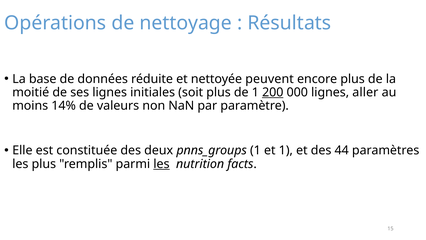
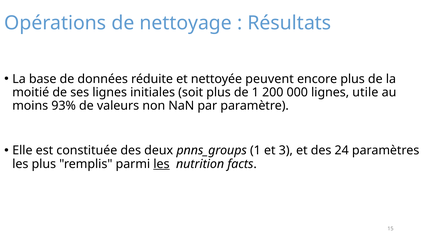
200 underline: present -> none (273, 92)
aller: aller -> utile (365, 92)
14%: 14% -> 93% (64, 106)
et 1: 1 -> 3 (286, 150)
44: 44 -> 24 (342, 150)
